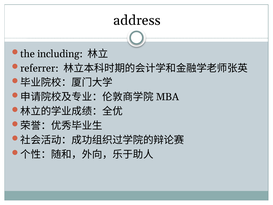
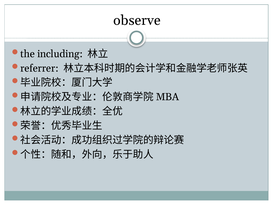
address: address -> observe (137, 20)
